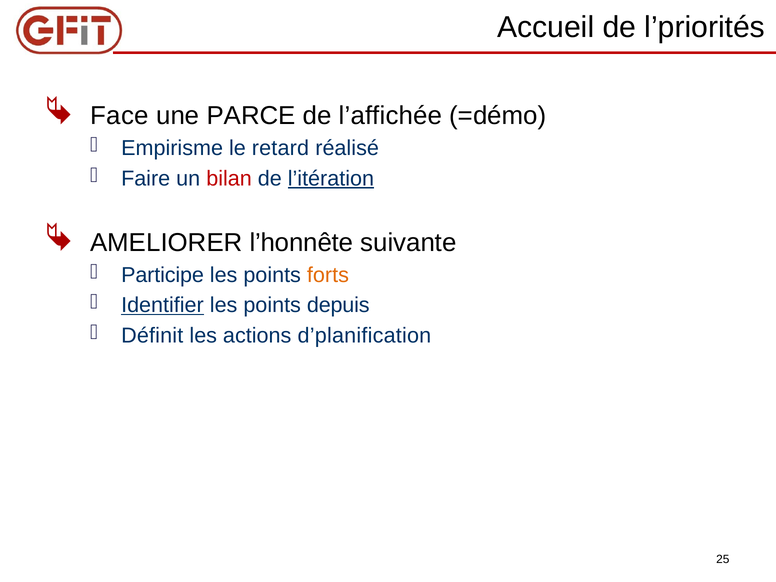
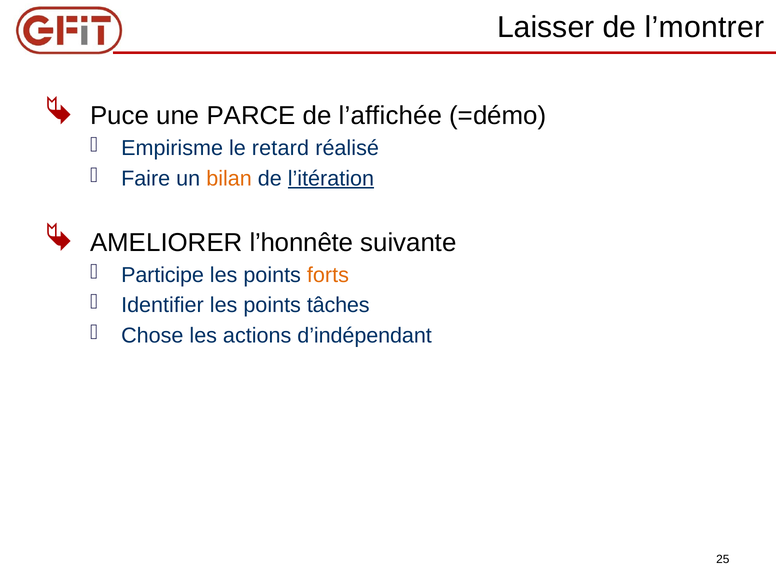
Accueil: Accueil -> Laisser (546, 27)
l’priorités: l’priorités -> l’montrer (705, 27)
Face: Face -> Puce (120, 116)
bilan colour: red -> orange (229, 178)
Identifier underline: present -> none (162, 305)
depuis: depuis -> tâches (338, 305)
Définit: Définit -> Chose (152, 335)
d’planification: d’planification -> d’indépendant (365, 335)
